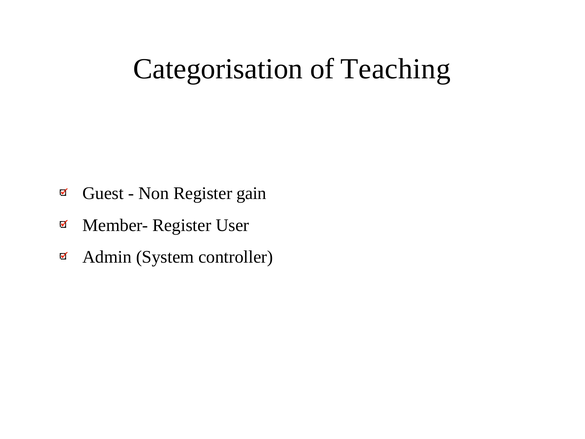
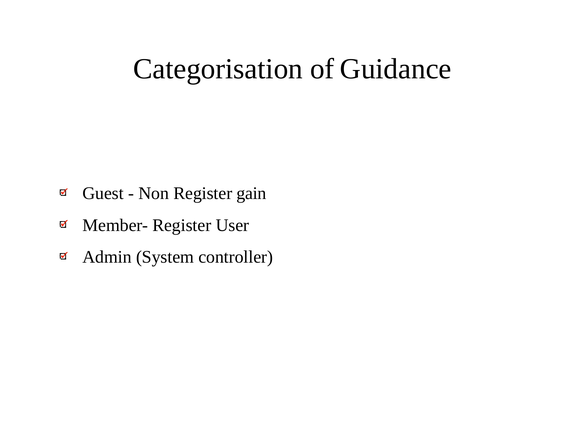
Teaching: Teaching -> Guidance (396, 69)
